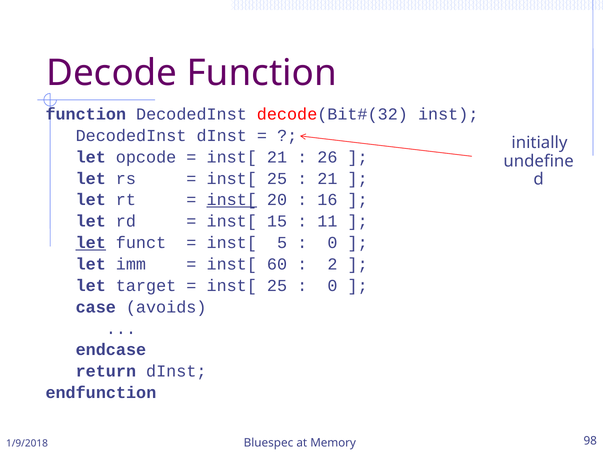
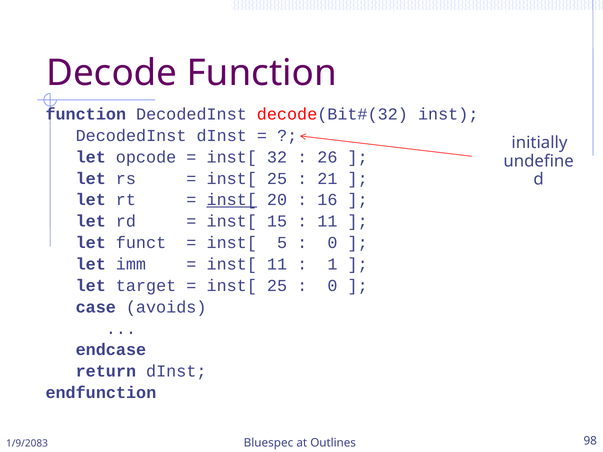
inst[ 21: 21 -> 32 (277, 157)
let underline: present -> none (91, 243)
inst[ 60: 60 -> 11 (277, 264)
2: 2 -> 1 (332, 264)
1/9/2018: 1/9/2018 -> 1/9/2083 (27, 444)
Memory: Memory -> Outlines (333, 443)
